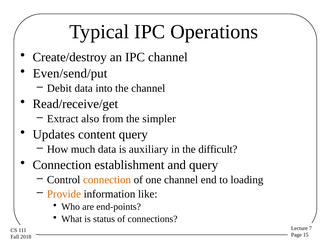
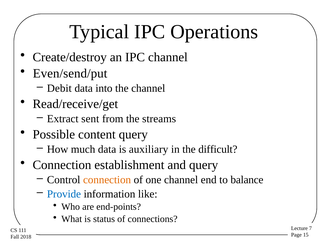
also: also -> sent (90, 119)
simpler: simpler -> streams (159, 119)
Updates: Updates -> Possible (54, 134)
loading: loading -> balance (247, 180)
Provide colour: orange -> blue (64, 194)
